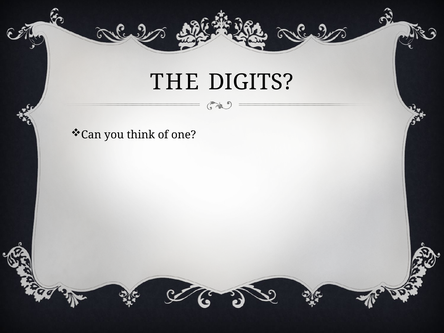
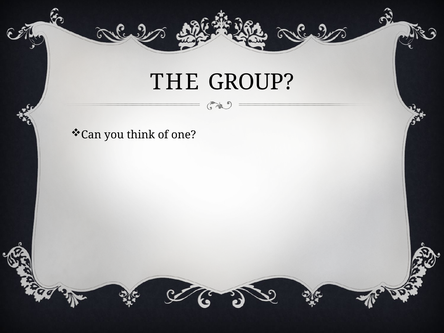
DIGITS: DIGITS -> GROUP (251, 82)
